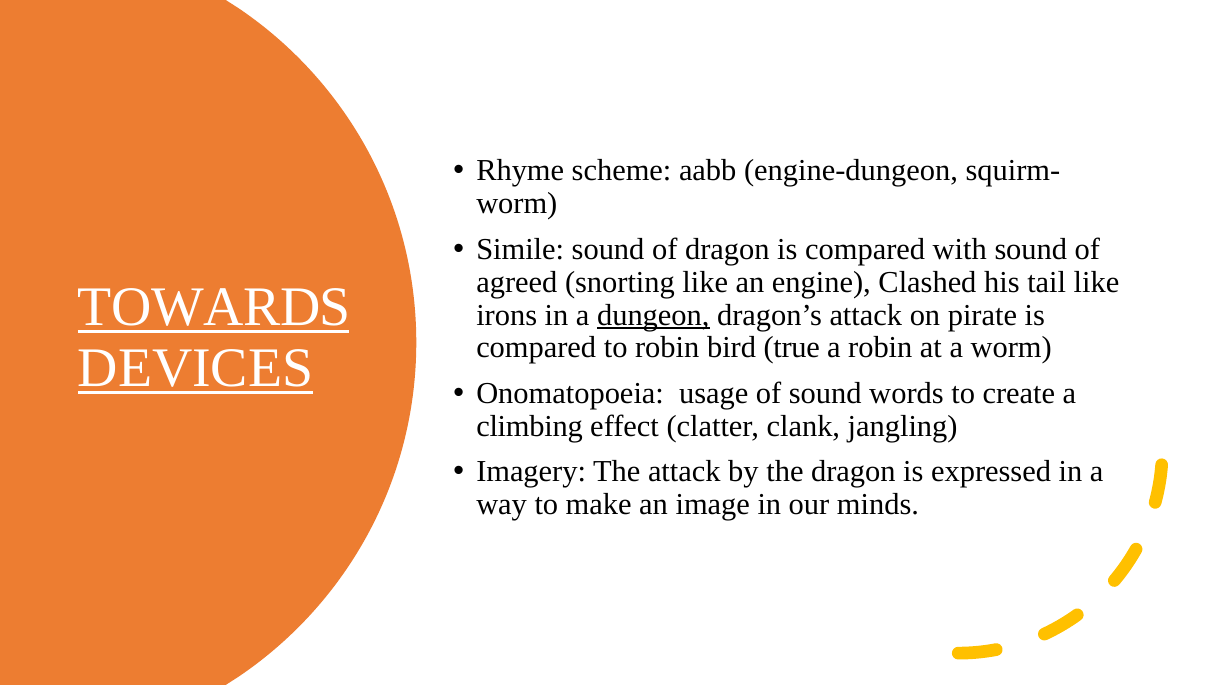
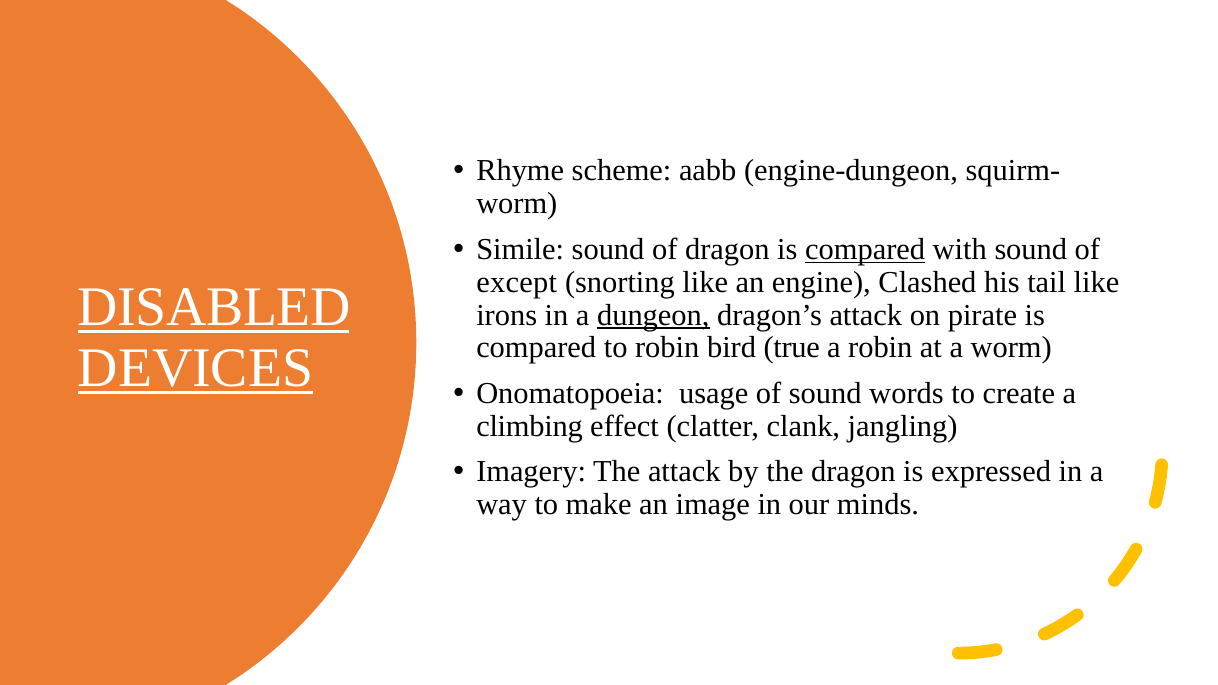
compared underline: none -> present (865, 249)
agreed: agreed -> except (517, 282)
TOWARDS: TOWARDS -> DISABLED (214, 308)
